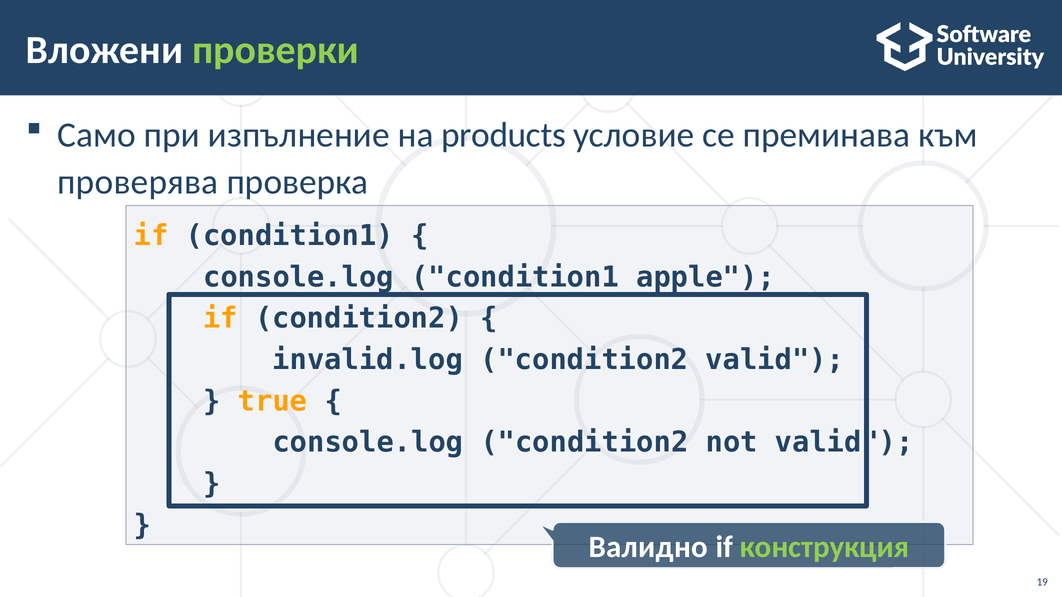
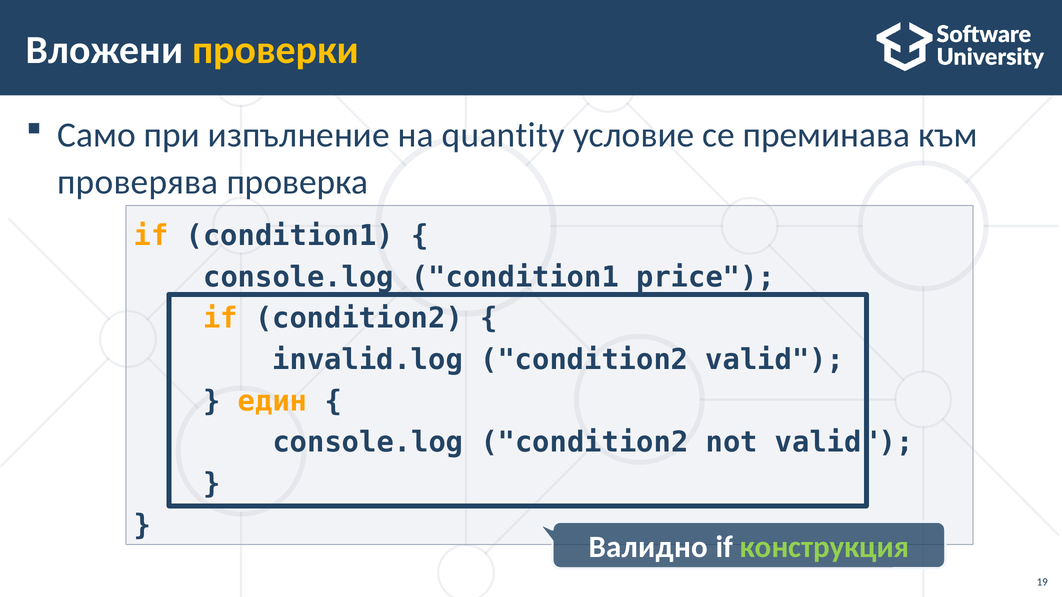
проверки colour: light green -> yellow (276, 50)
products: products -> quantity (503, 135)
apple: apple -> price (706, 277)
true: true -> един (273, 401)
